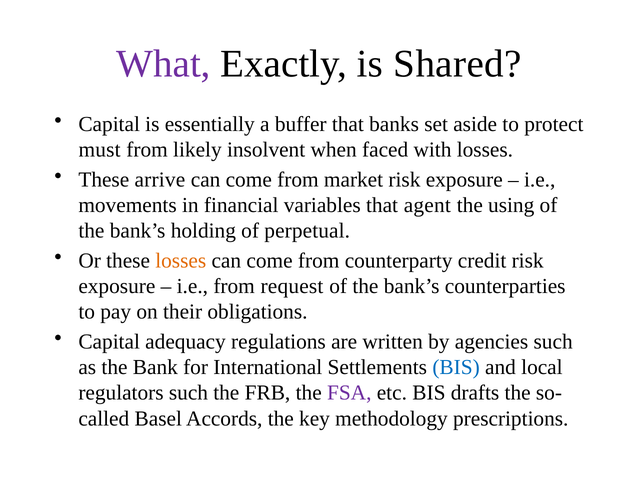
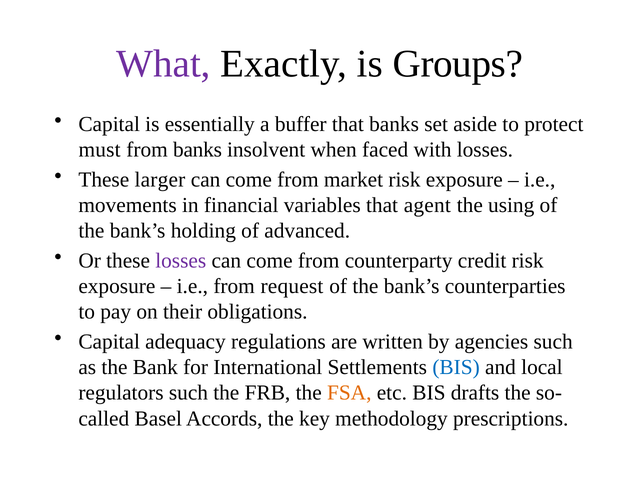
Shared: Shared -> Groups (458, 64)
from likely: likely -> banks (198, 150)
arrive: arrive -> larger (160, 180)
perpetual: perpetual -> advanced (307, 231)
losses colour: orange -> purple (181, 261)
FSA colour: purple -> orange (349, 393)
